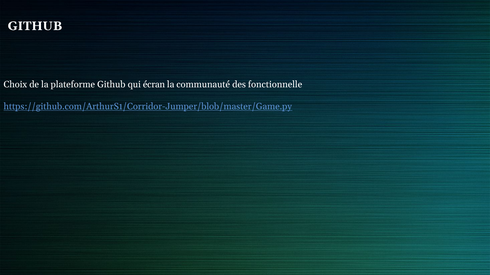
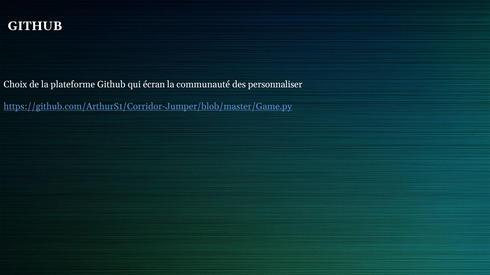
fonctionnelle: fonctionnelle -> personnaliser (275, 85)
